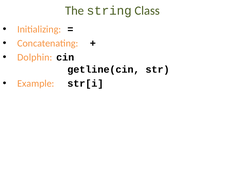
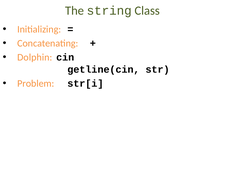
Example: Example -> Problem (36, 83)
